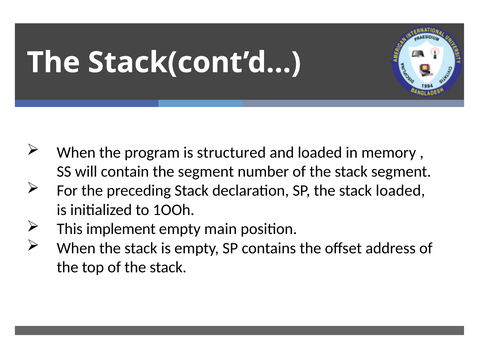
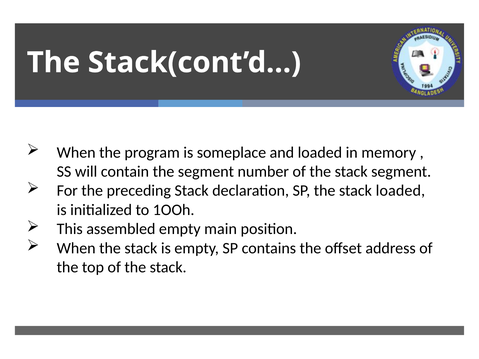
structured: structured -> someplace (231, 153)
implement: implement -> assembled (121, 229)
